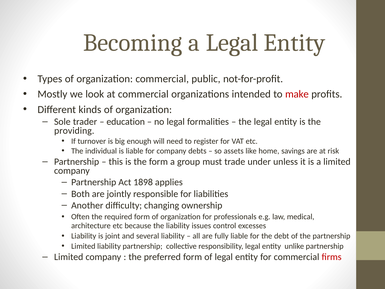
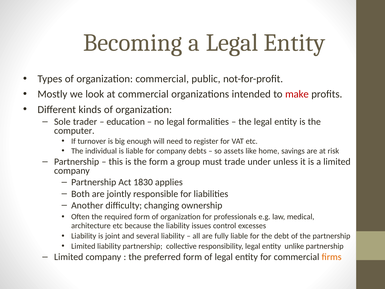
providing: providing -> computer (74, 131)
1898: 1898 -> 1830 (143, 182)
ﬁrms colour: red -> orange (332, 257)
